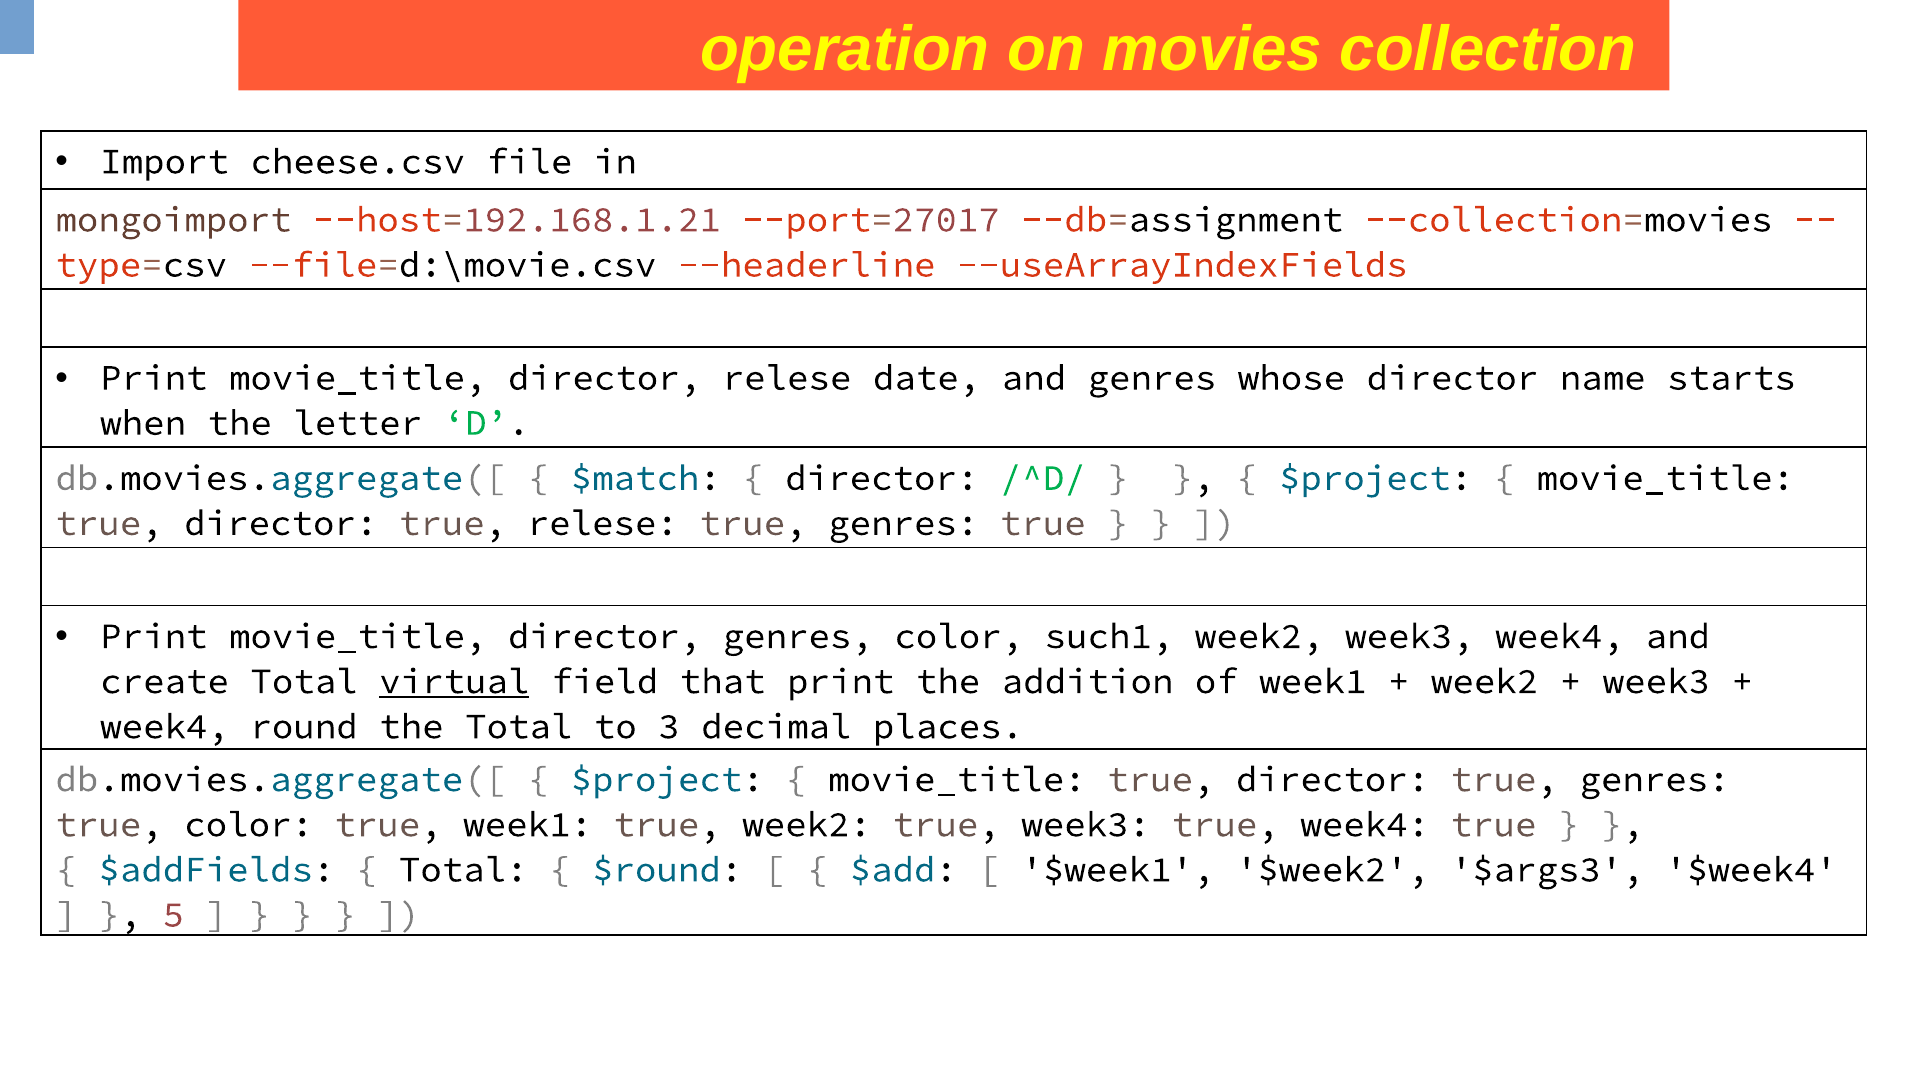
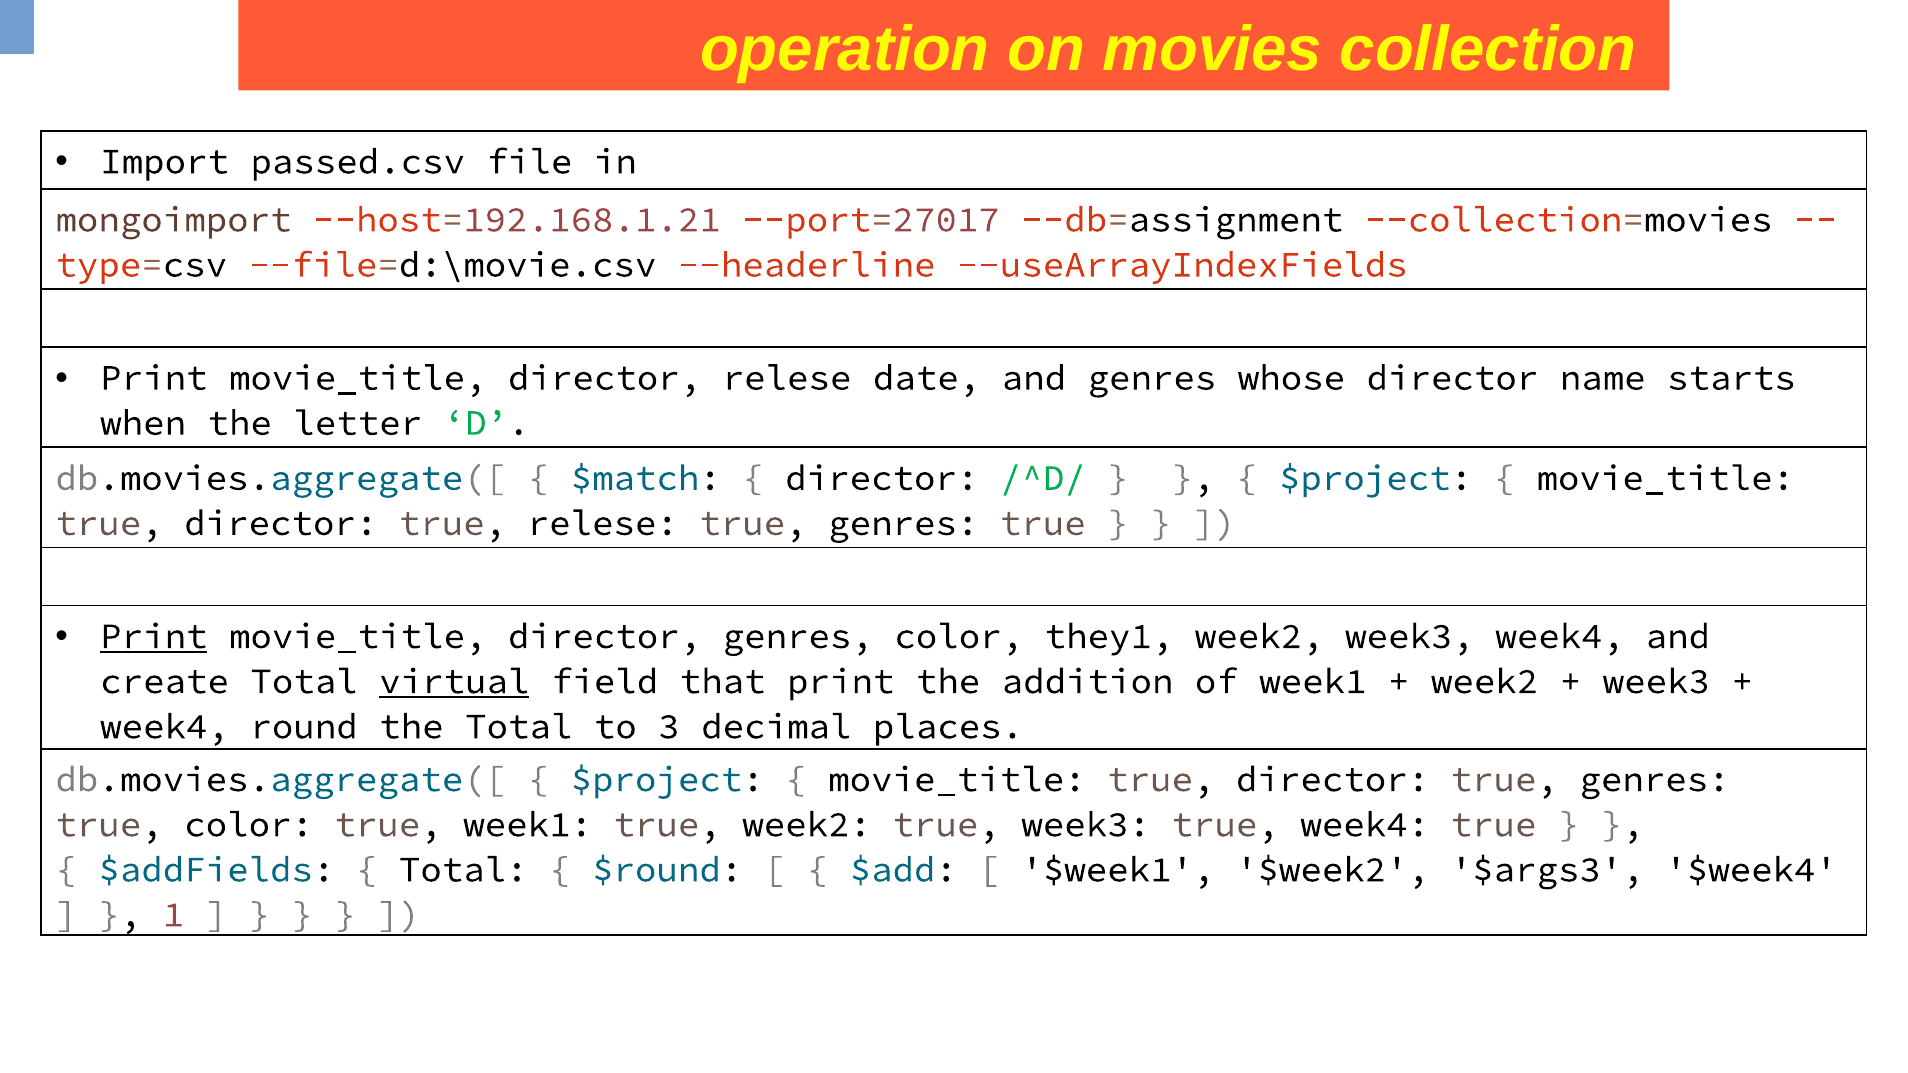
cheese.csv: cheese.csv -> passed.csv (358, 162)
Print underline: none -> present (154, 636)
such1: such1 -> they1 (1109, 636)
5: 5 -> 1 (173, 915)
